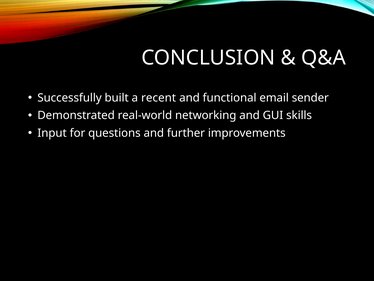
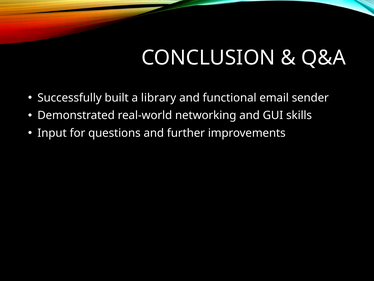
recent: recent -> library (159, 98)
